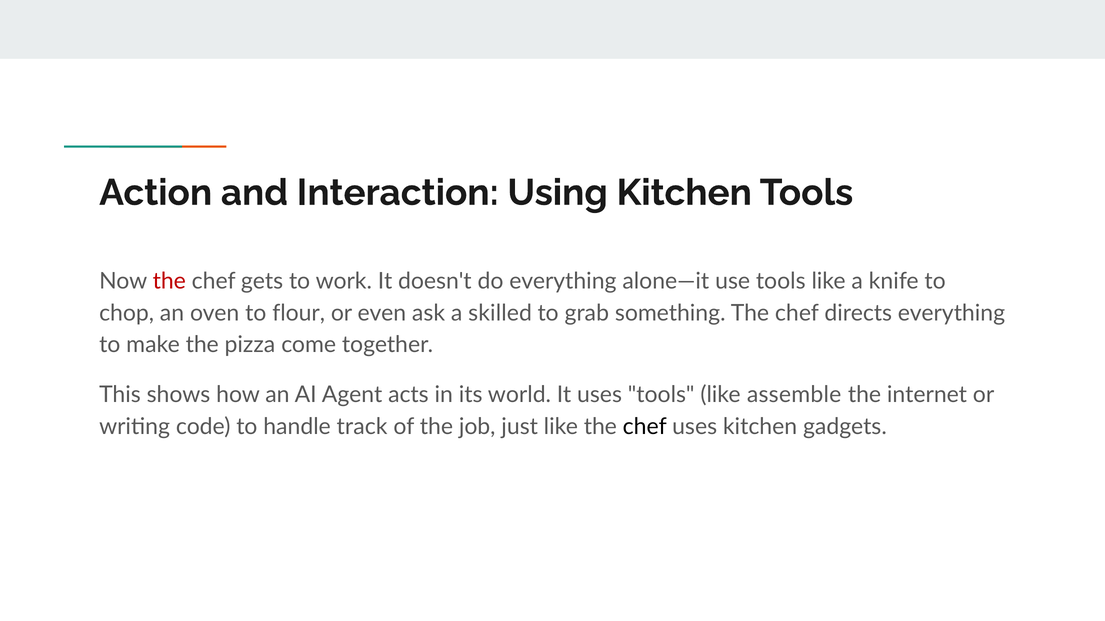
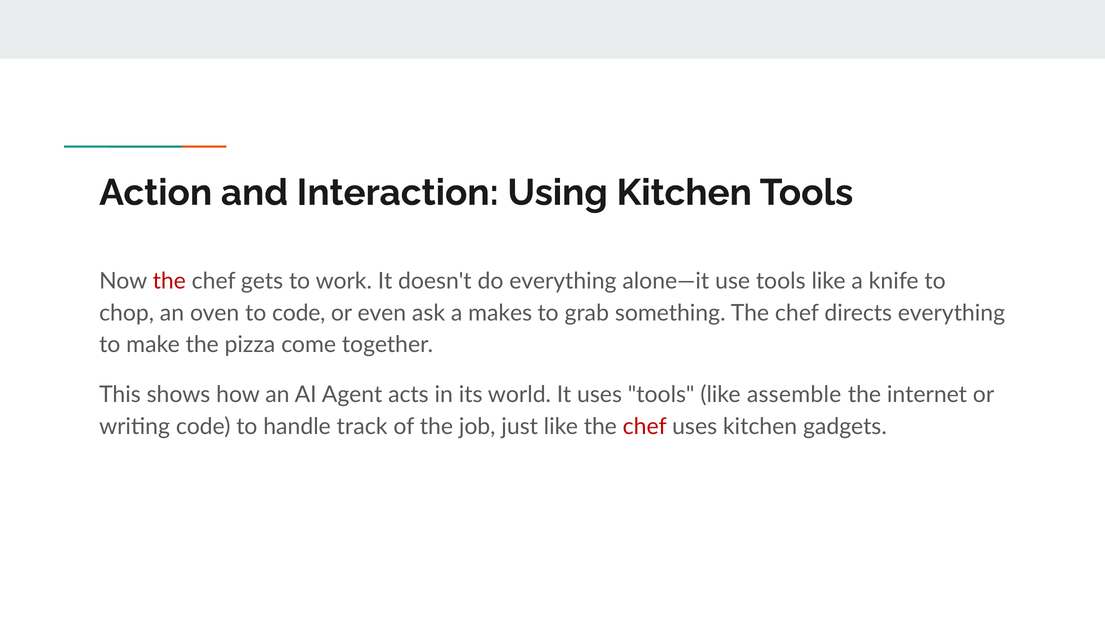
to flour: flour -> code (299, 313)
skilled: skilled -> makes (500, 313)
chef colour: black -> red (645, 427)
